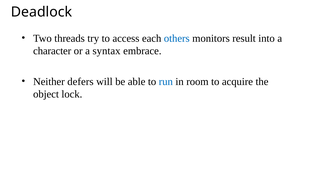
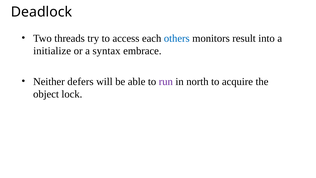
character: character -> initialize (52, 51)
run colour: blue -> purple (166, 81)
room: room -> north (197, 81)
